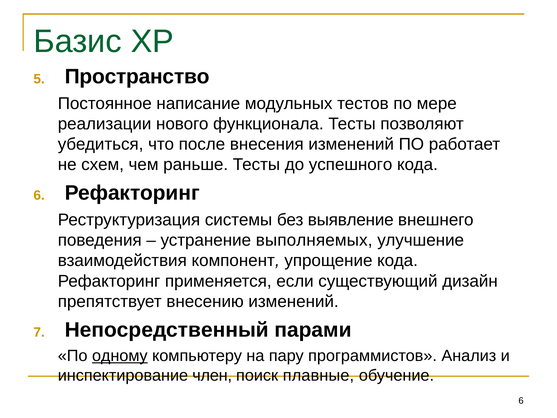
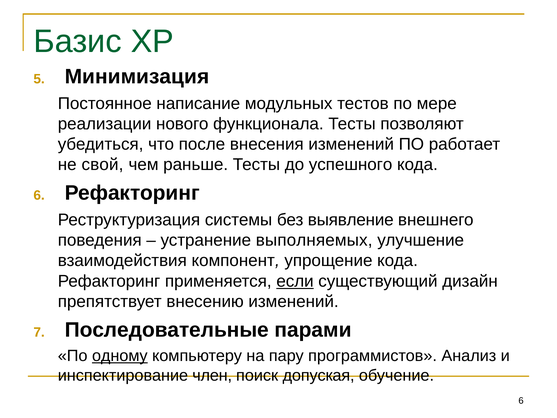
Пространство: Пространство -> Минимизация (137, 77)
схем: схем -> свой (102, 165)
если underline: none -> present (295, 281)
Непосредственный: Непосредственный -> Последовательные (167, 330)
плавные: плавные -> допуская (319, 375)
